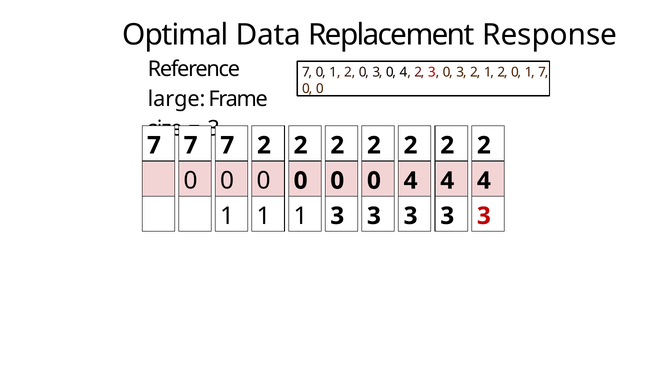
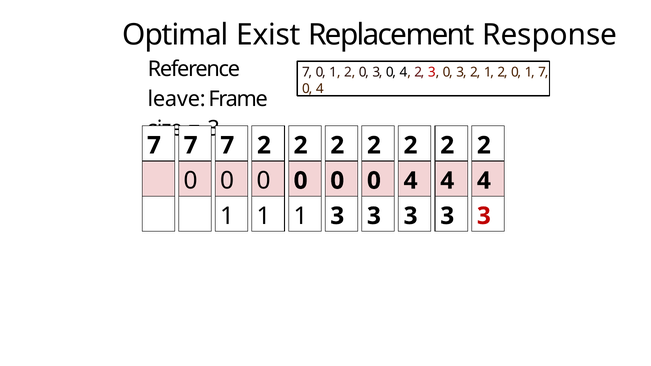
Data: Data -> Exist (268, 35)
0: 0 -> 4 (320, 89)
large: large -> leave (177, 99)
